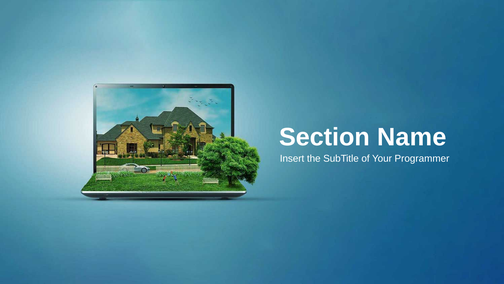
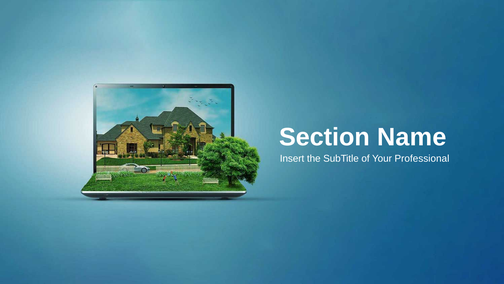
Programmer: Programmer -> Professional (422, 158)
